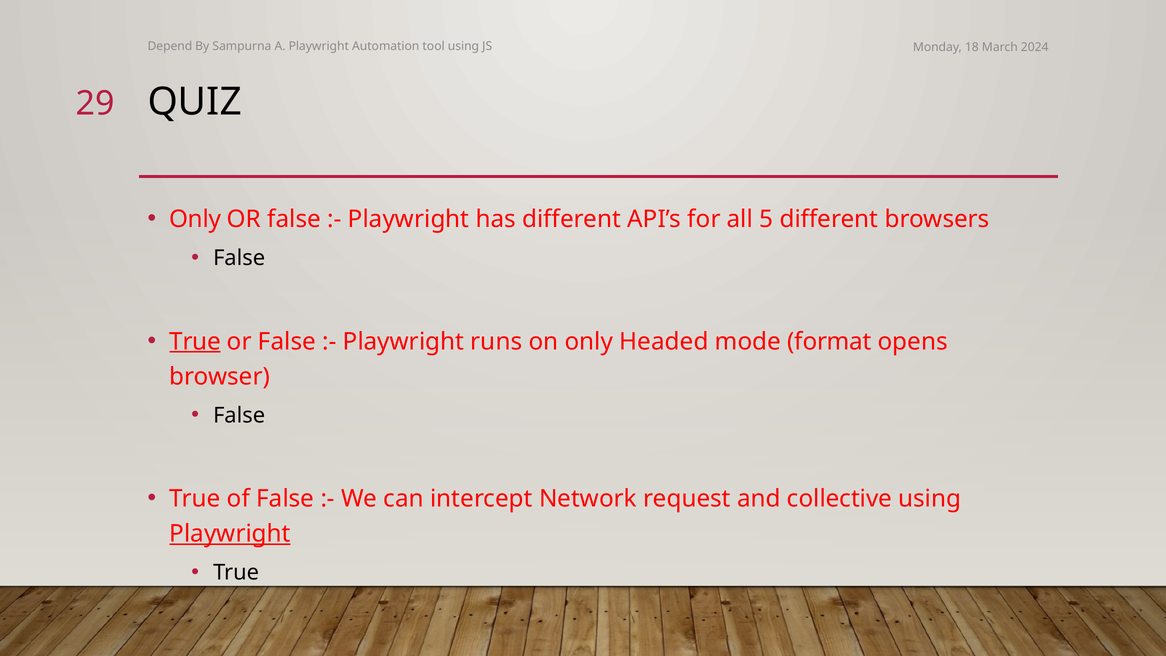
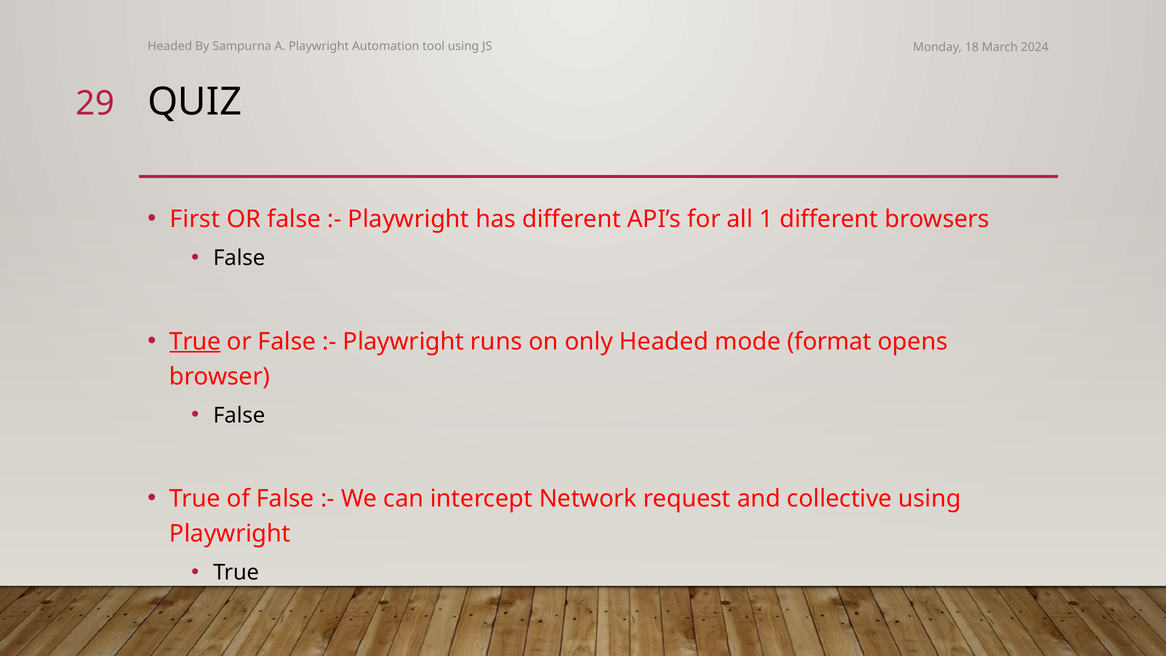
Depend: Depend -> Headed (170, 46)
Only: Only -> First (195, 219)
5: 5 -> 1 (766, 219)
Playwright underline: present -> none (230, 534)
